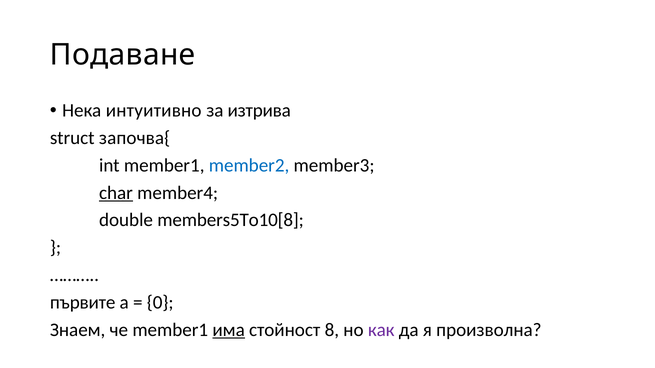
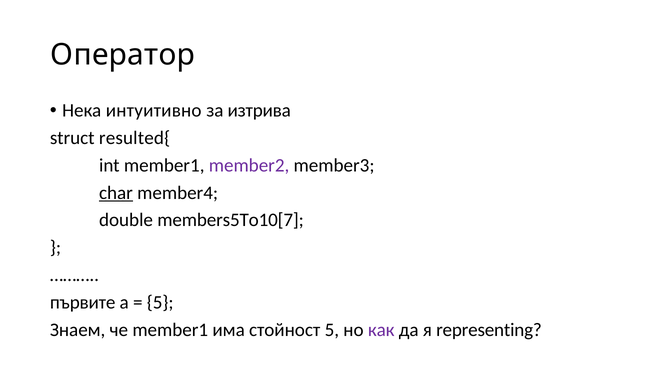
Подаване: Подаване -> Оператор (123, 55)
започва{: започва{ -> resulted{ (135, 138)
member2 colour: blue -> purple (249, 166)
members5To10[8: members5To10[8 -> members5To10[7 (231, 220)
0: 0 -> 5 (160, 303)
има underline: present -> none (229, 330)
стойност 8: 8 -> 5 (332, 330)
произволна: произволна -> representing (489, 330)
